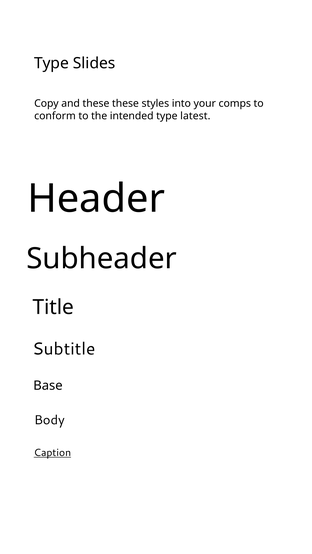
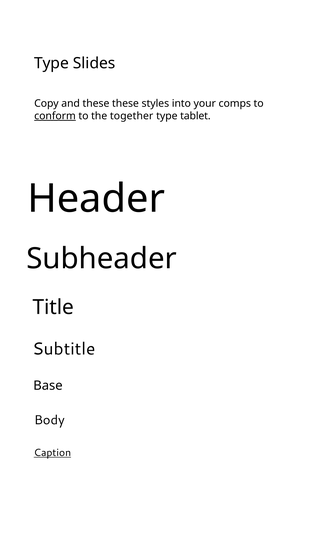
conform underline: none -> present (55, 116)
intended: intended -> together (132, 116)
latest: latest -> tablet (195, 116)
